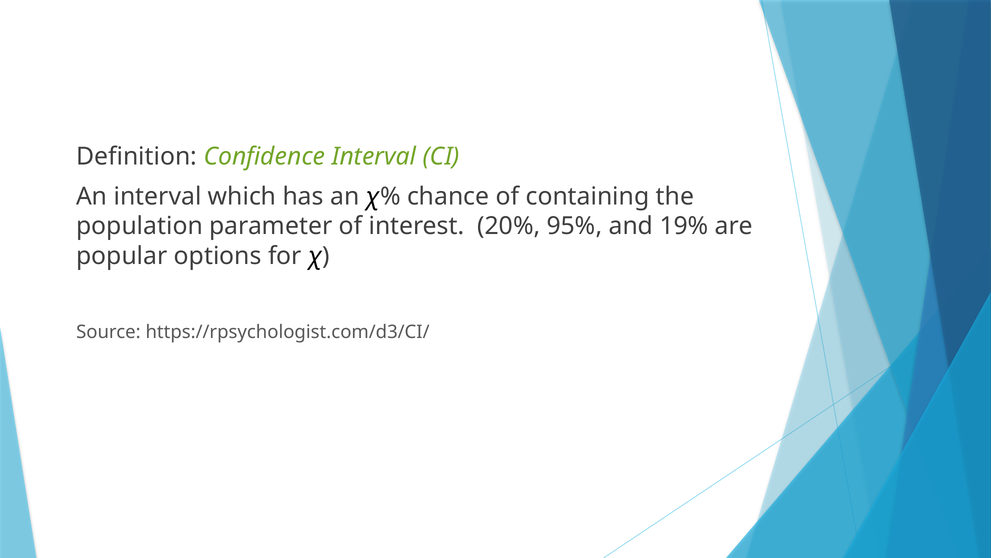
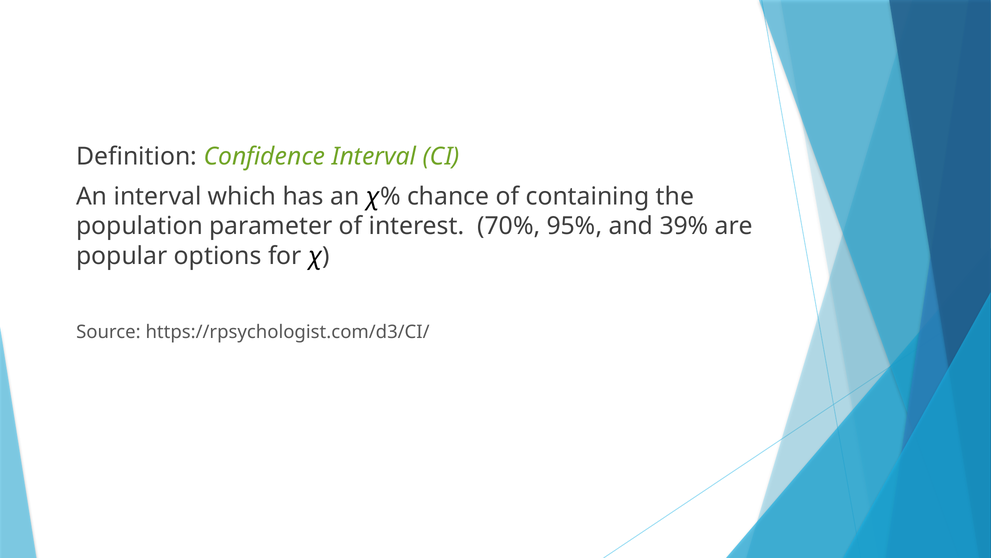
20%: 20% -> 70% (509, 226)
19%: 19% -> 39% (684, 226)
